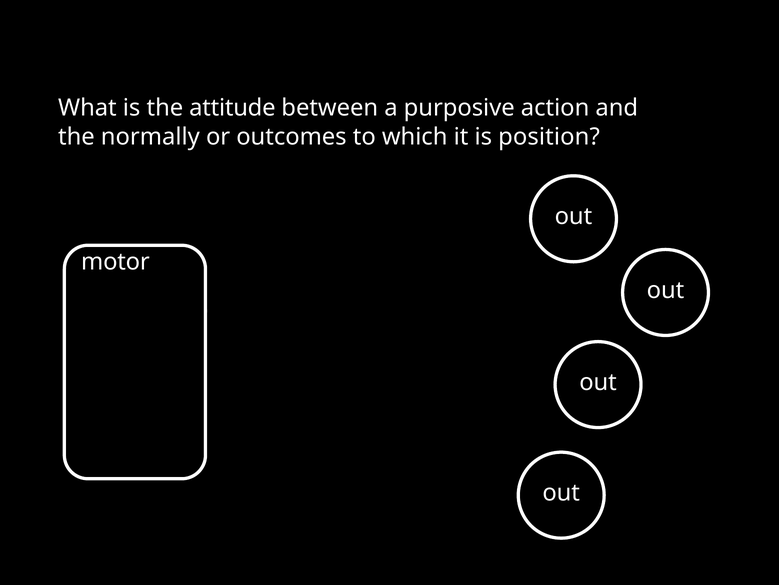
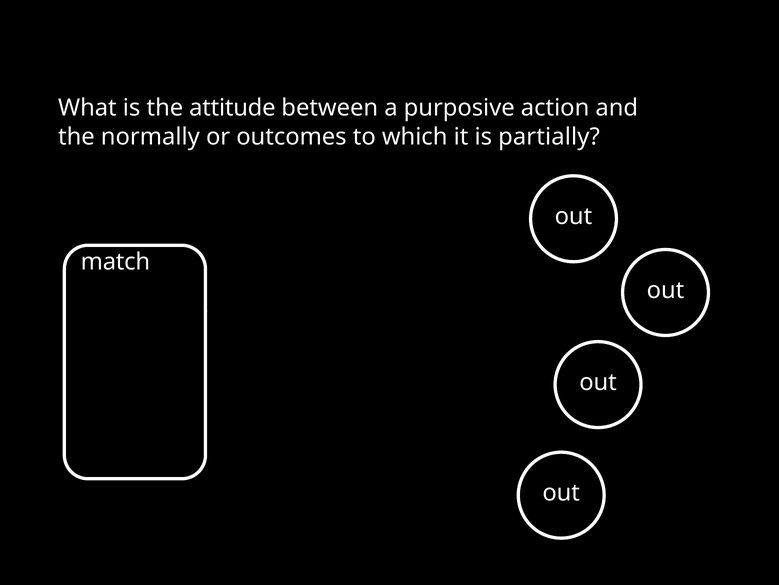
position: position -> partially (549, 137)
motor: motor -> match (115, 262)
